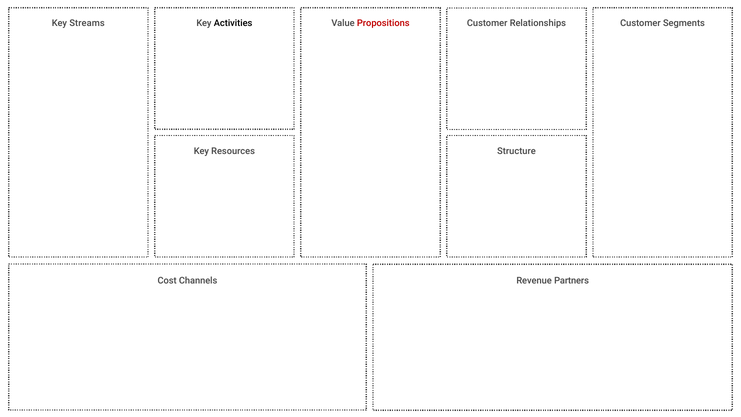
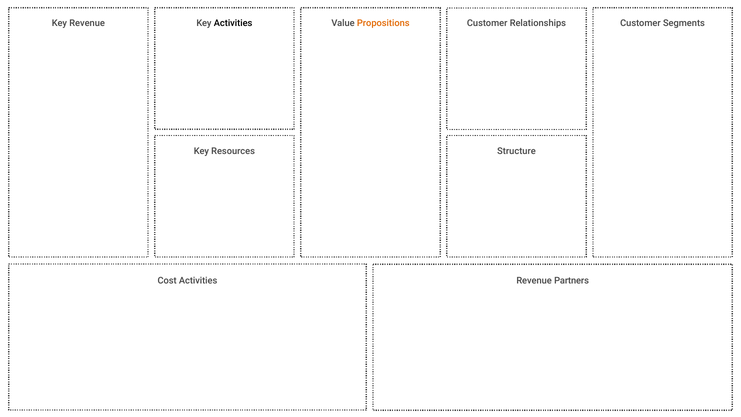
Key Streams: Streams -> Revenue (87, 23)
Propositions colour: red -> orange (383, 23)
Cost Channels: Channels -> Activities (198, 281)
